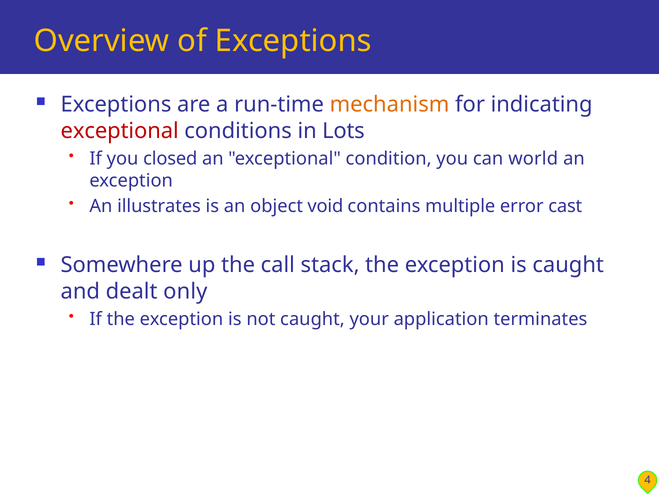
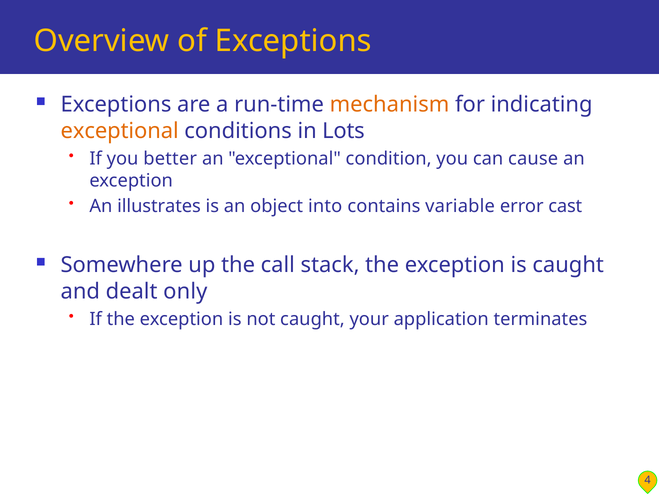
exceptional colour: red -> orange (120, 131)
closed: closed -> better (170, 158)
world: world -> cause (533, 158)
void: void -> into (325, 206)
multiple: multiple -> variable (460, 206)
